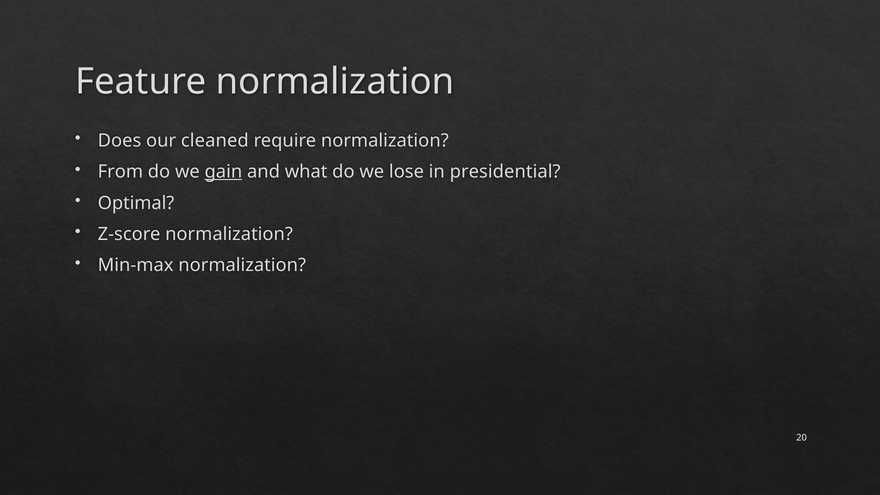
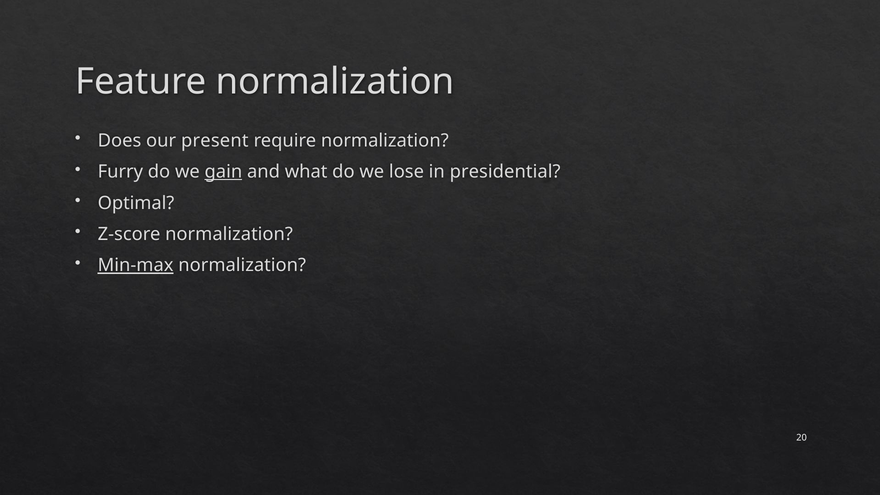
cleaned: cleaned -> present (215, 141)
From: From -> Furry (120, 172)
Min-max underline: none -> present (136, 265)
